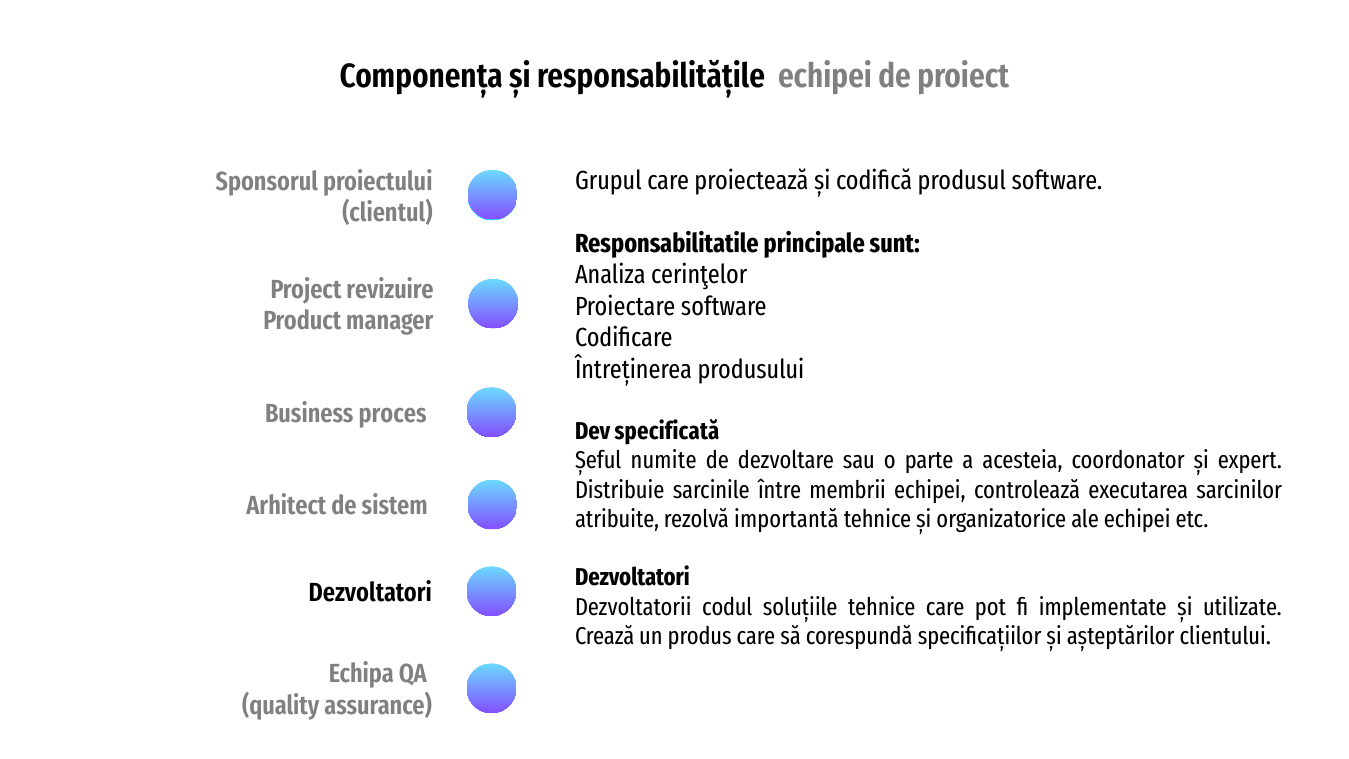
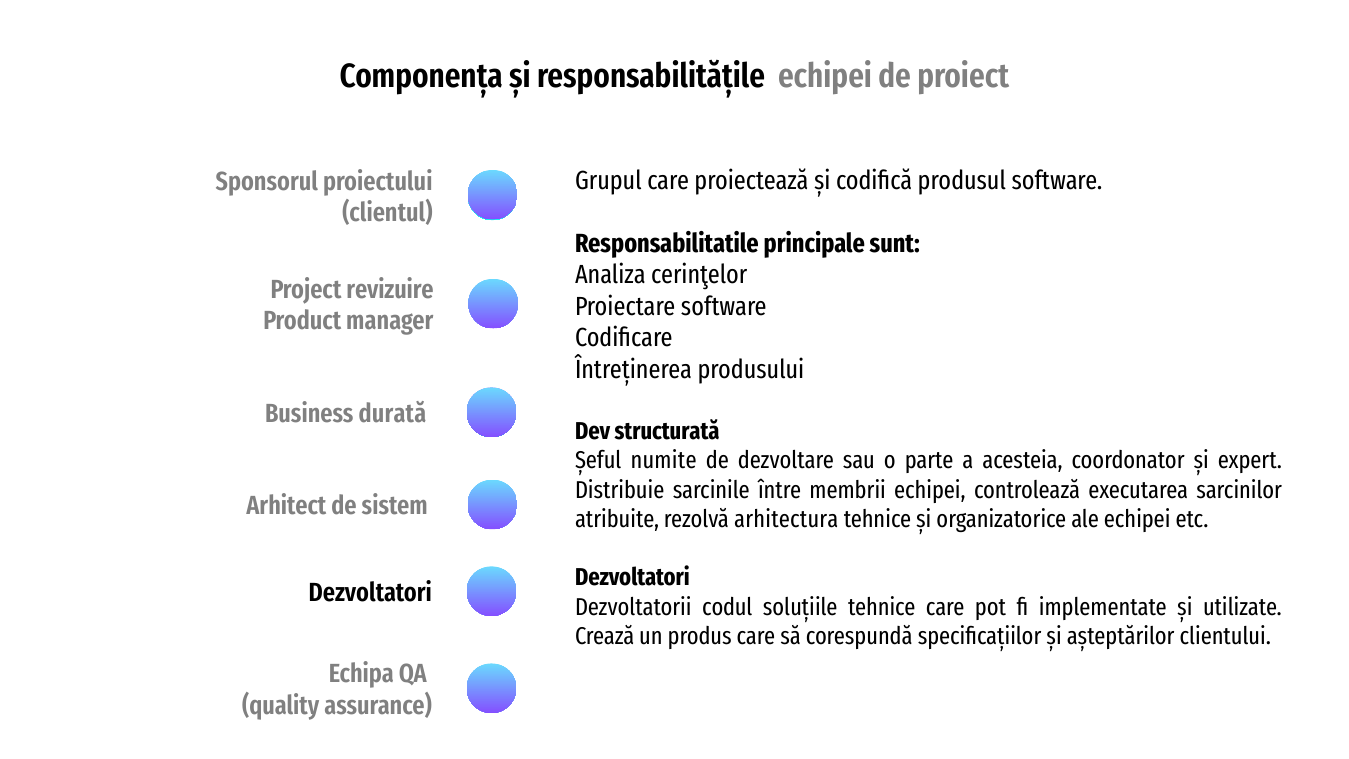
proces: proces -> durată (392, 414)
specificată: specificată -> structurată (667, 431)
importantă: importantă -> arhitectura (786, 519)
